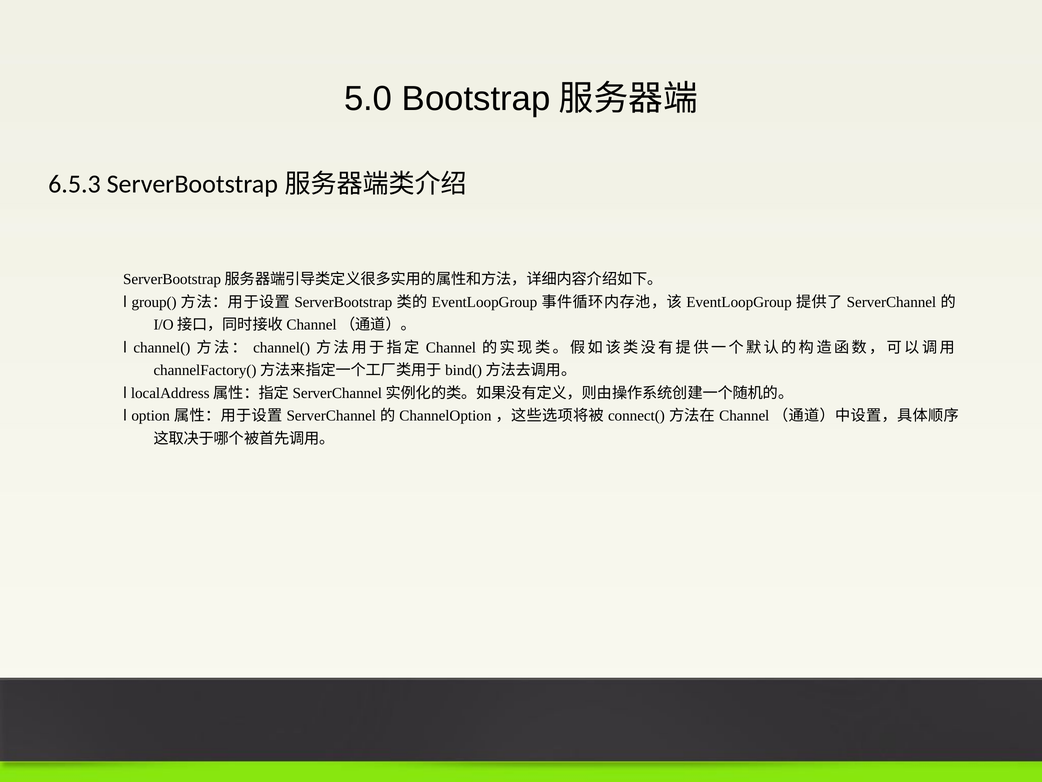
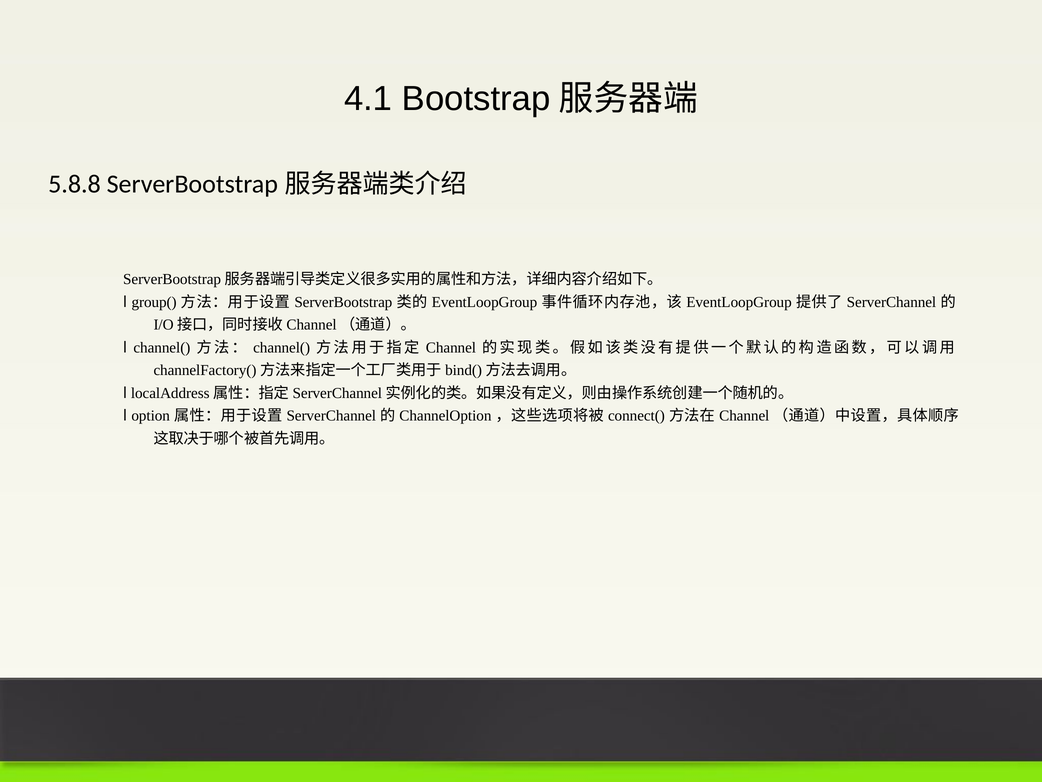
5.0: 5.0 -> 4.1 (368, 99)
6.5.3: 6.5.3 -> 5.8.8 (74, 184)
